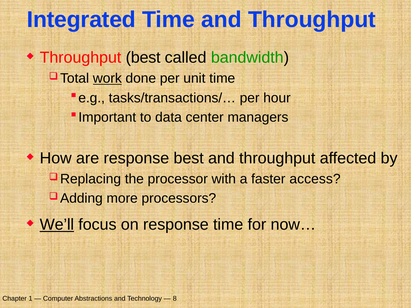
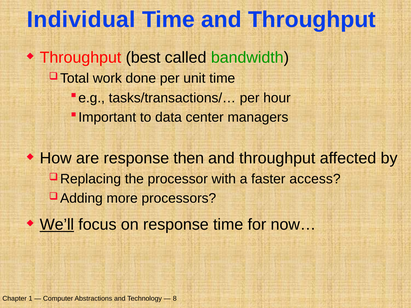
Integrated: Integrated -> Individual (81, 20)
work underline: present -> none (107, 78)
response best: best -> then (189, 158)
